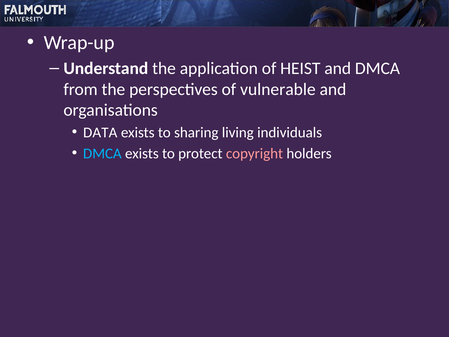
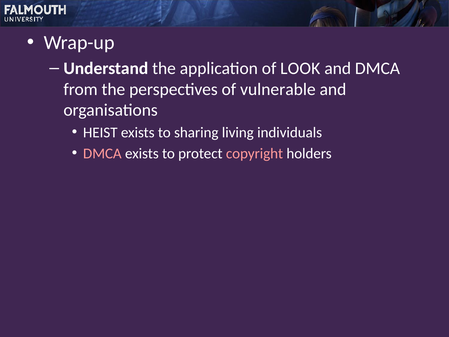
HEIST: HEIST -> LOOK (300, 68)
DATA: DATA -> HEIST (100, 132)
DMCA colour: light blue -> pink (102, 153)
